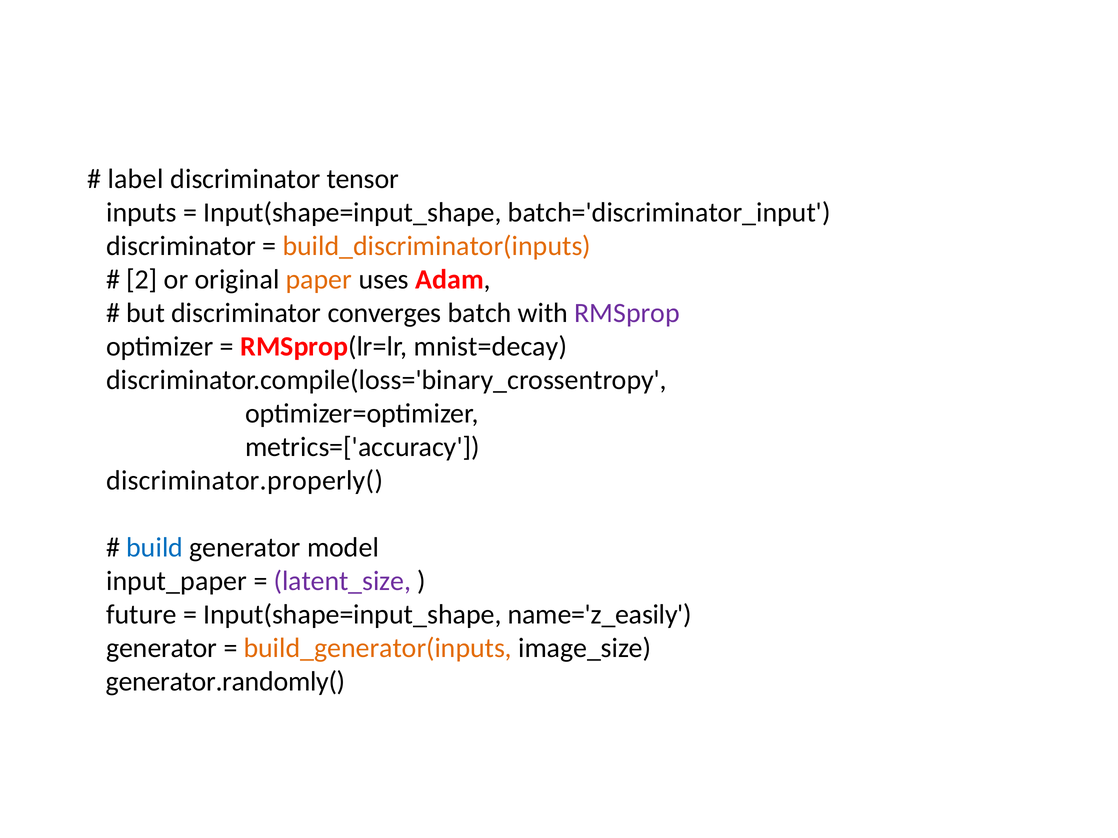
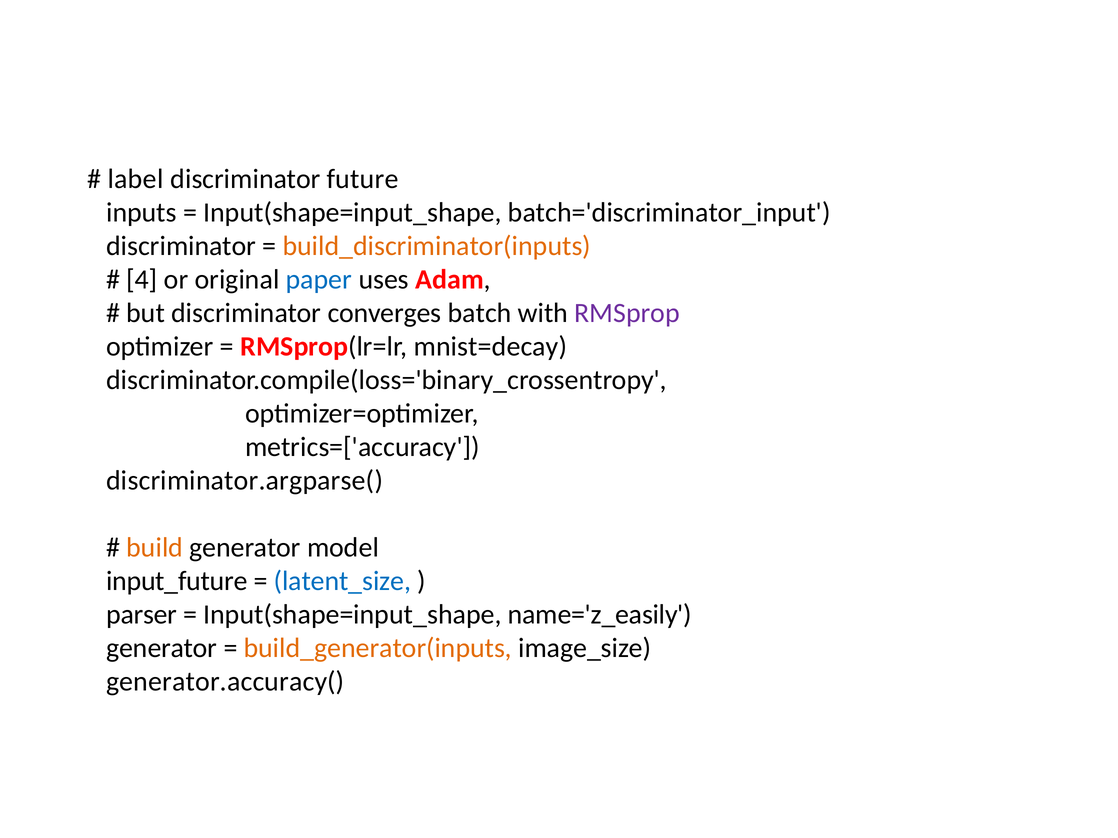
tensor: tensor -> future (363, 179)
2: 2 -> 4 (142, 280)
paper colour: orange -> blue (319, 280)
discriminator.properly(: discriminator.properly( -> discriminator.argparse( (245, 481)
build colour: blue -> orange (155, 548)
input_paper: input_paper -> input_future (177, 582)
latent_size colour: purple -> blue (342, 582)
future: future -> parser (142, 615)
generator.randomly(: generator.randomly( -> generator.accuracy( (225, 682)
